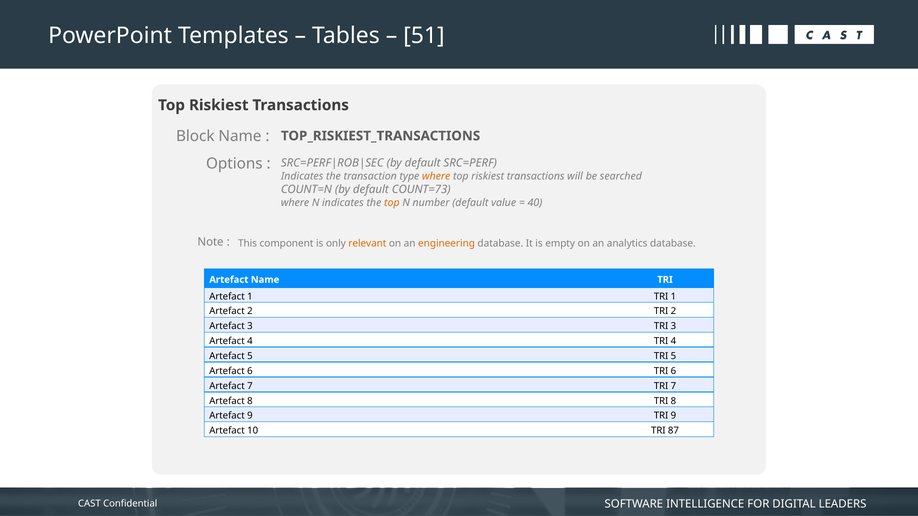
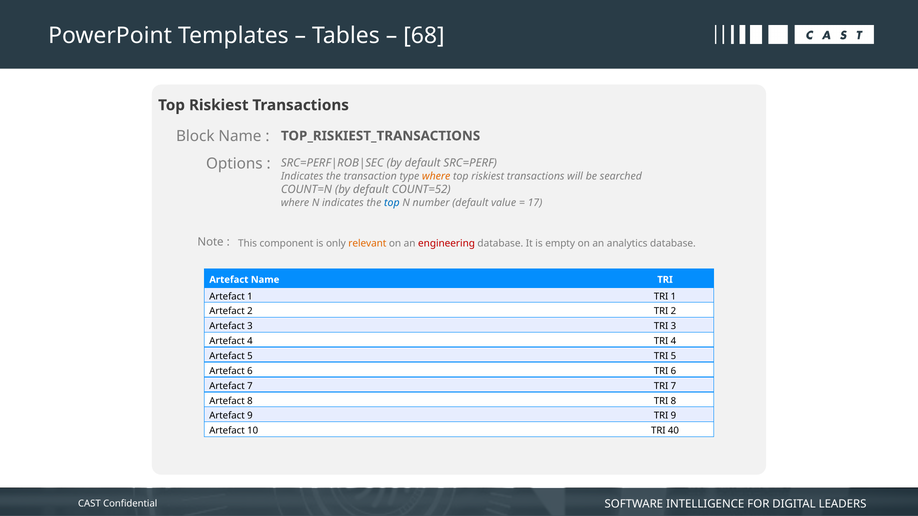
51: 51 -> 68 (424, 36)
COUNT=73: COUNT=73 -> COUNT=52 (421, 190)
top colour: orange -> blue (392, 203)
40: 40 -> 17 (535, 203)
engineering colour: orange -> red (447, 244)
87: 87 -> 40 (673, 431)
